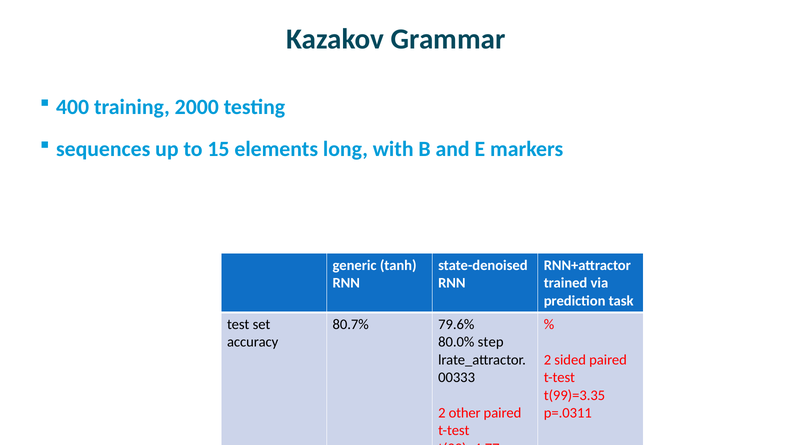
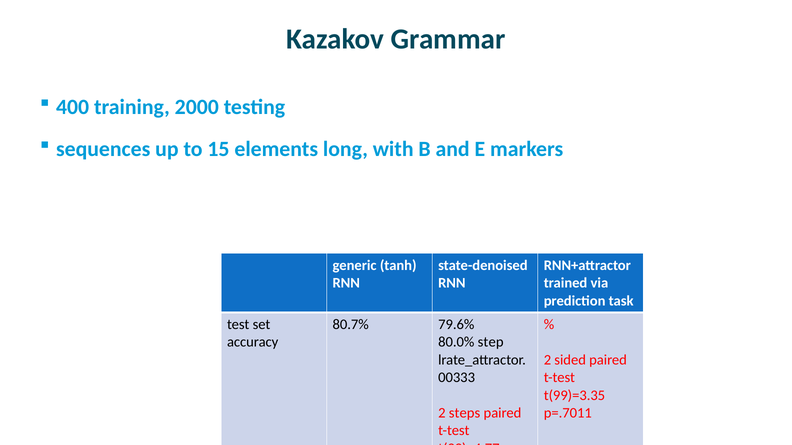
other: other -> steps (465, 413)
p=.0311: p=.0311 -> p=.7011 (568, 413)
